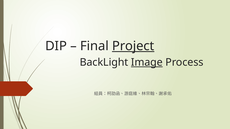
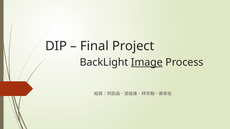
Project underline: present -> none (133, 46)
